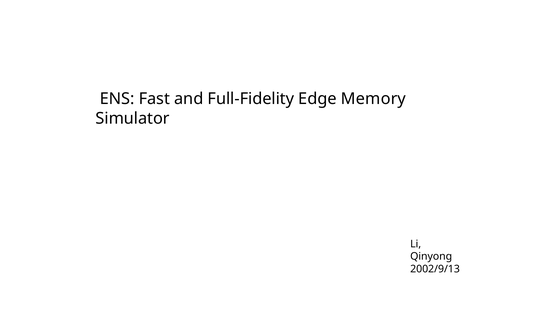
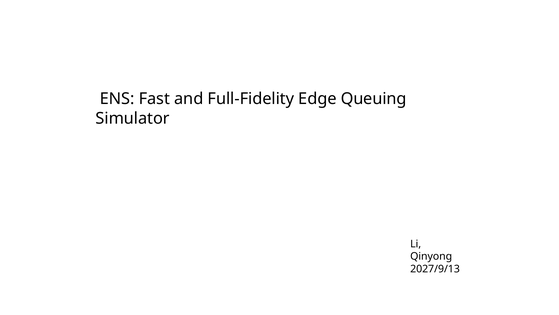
Memory: Memory -> Queuing (374, 99)
2002/9/13: 2002/9/13 -> 2027/9/13 (435, 269)
